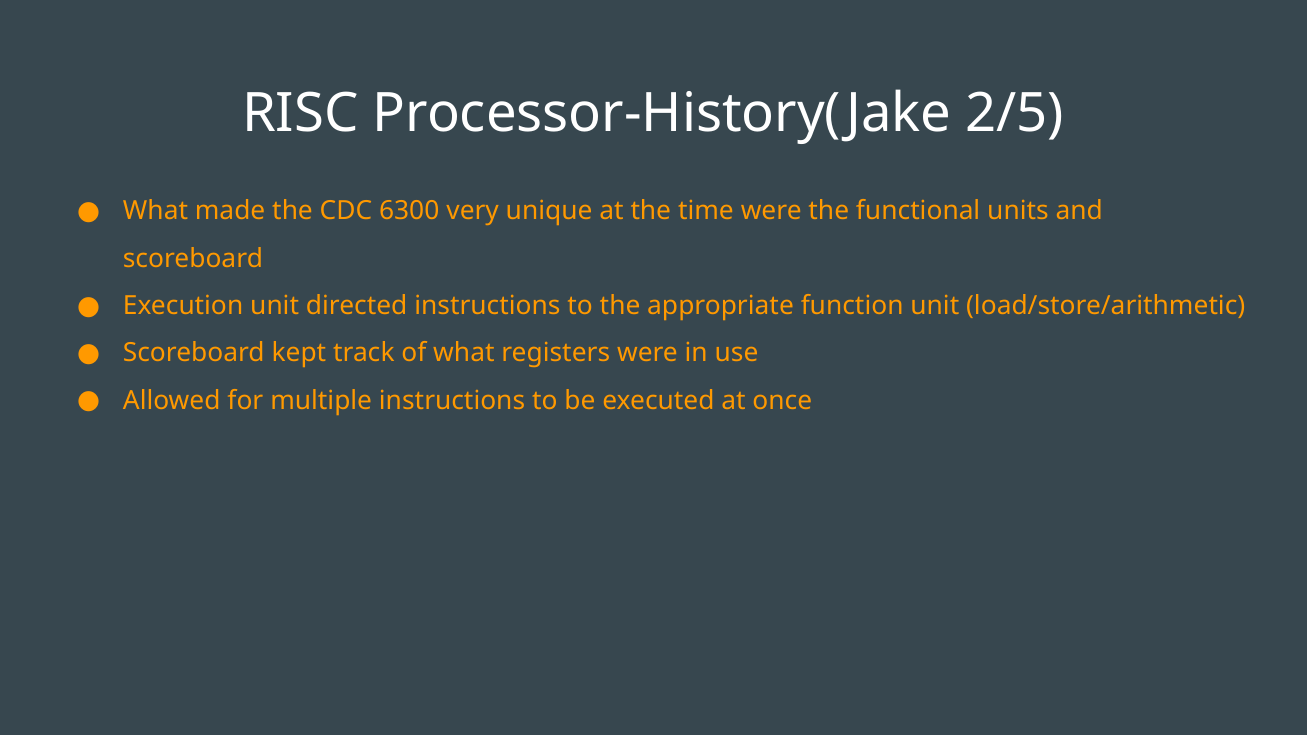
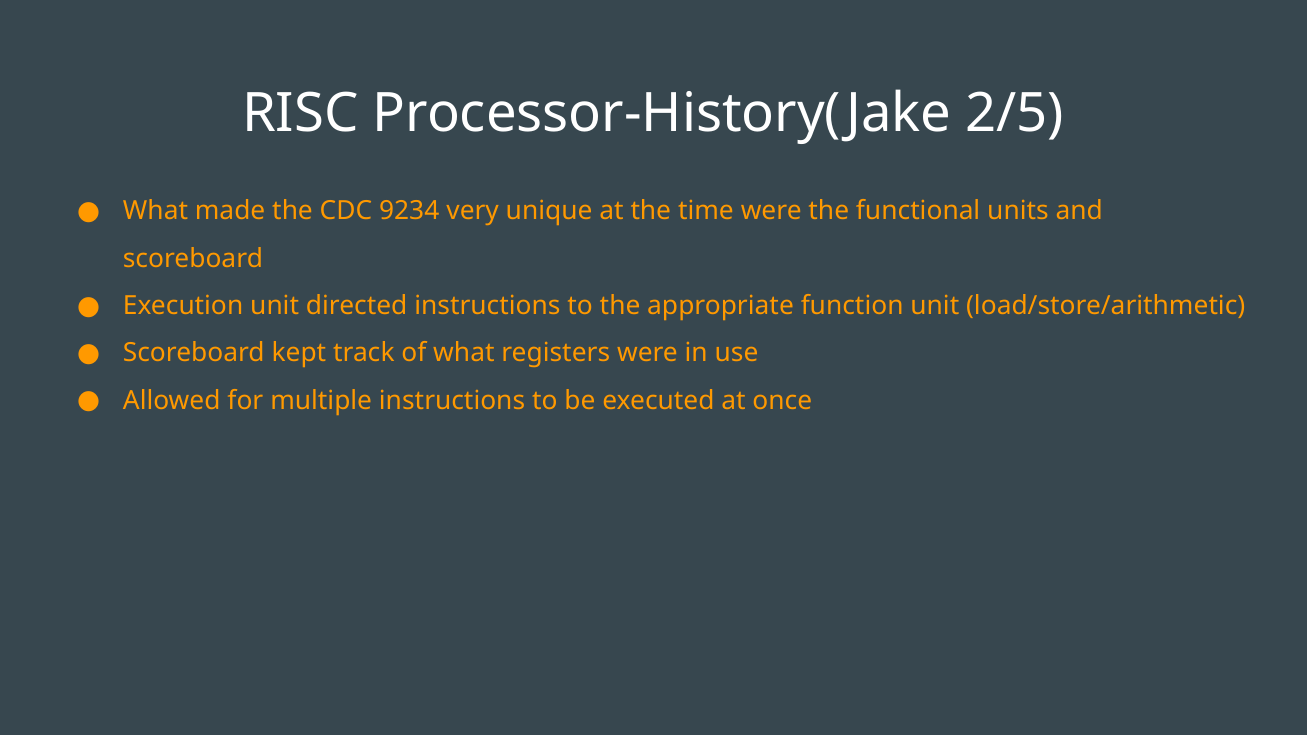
6300: 6300 -> 9234 (409, 211)
